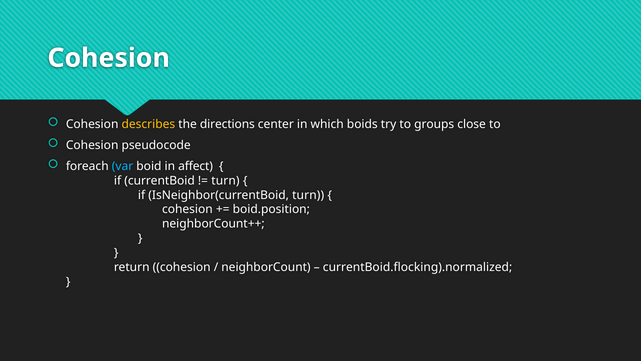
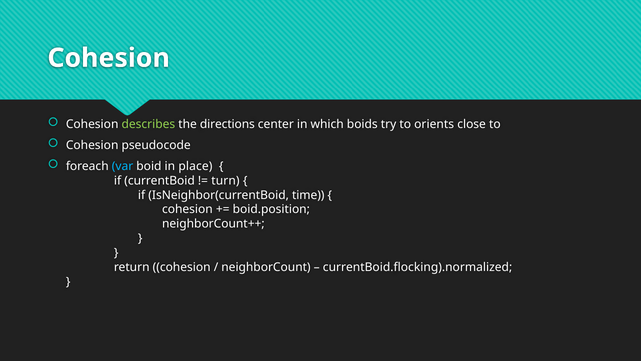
describes colour: yellow -> light green (148, 124)
groups: groups -> orients (434, 124)
affect: affect -> place (195, 166)
IsNeighbor(currentBoid turn: turn -> time (308, 195)
